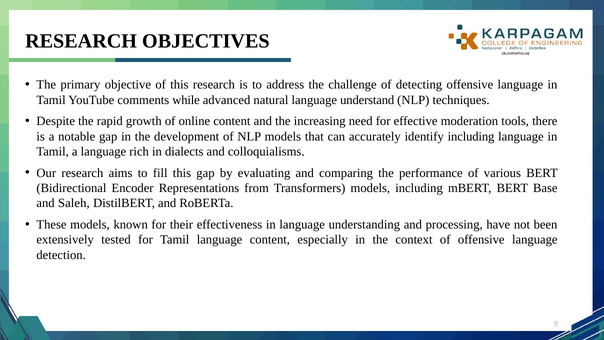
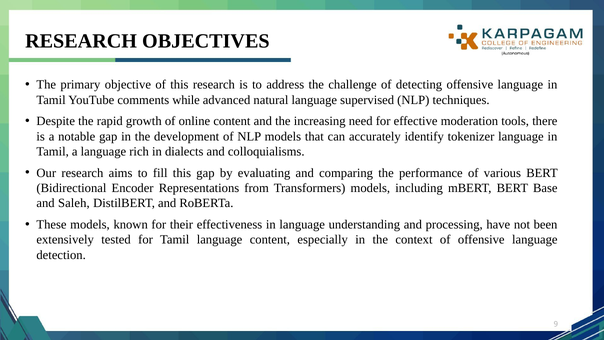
understand: understand -> supervised (367, 100)
identify including: including -> tokenizer (471, 136)
